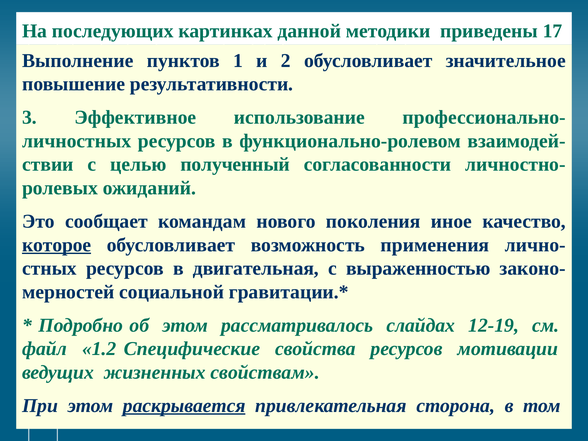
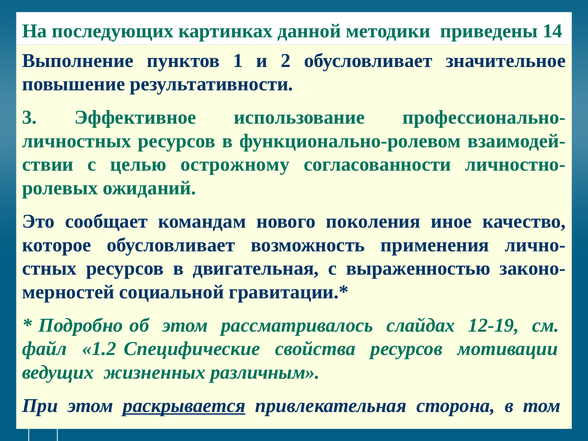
17: 17 -> 14 (553, 31)
полученный: полученный -> острожному (235, 165)
которое underline: present -> none (57, 245)
свойствам: свойствам -> различным (265, 372)
